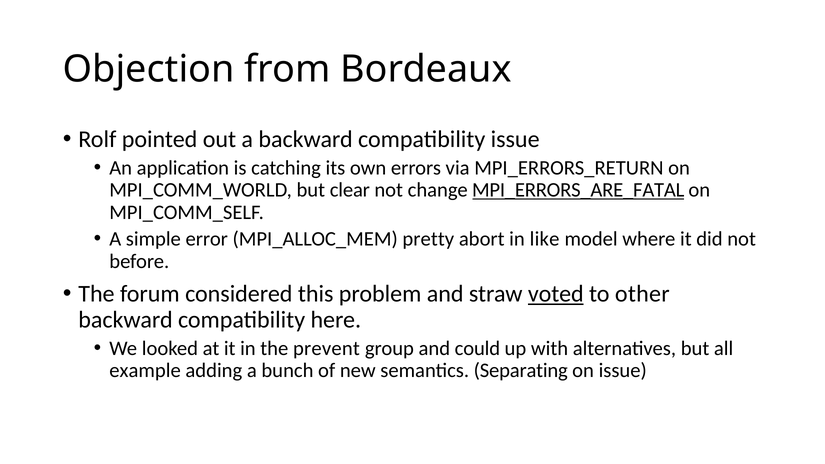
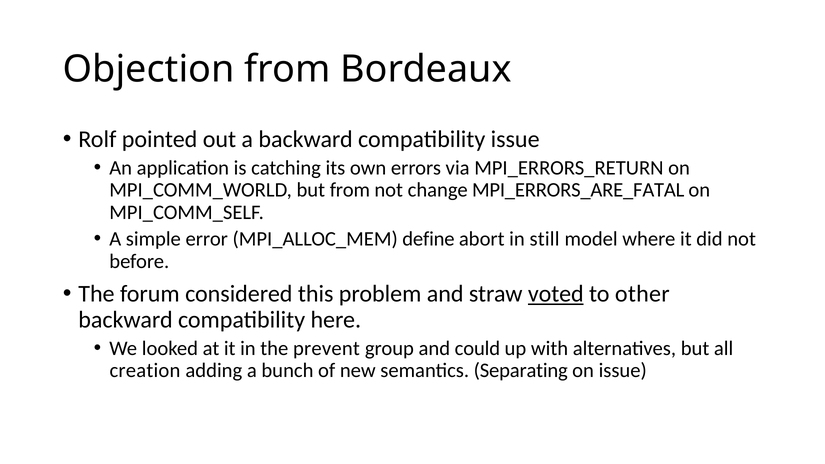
but clear: clear -> from (350, 190)
MPI_ERRORS_ARE_FATAL underline: present -> none (578, 190)
pretty: pretty -> define (428, 239)
like: like -> still (545, 239)
example: example -> creation (145, 371)
